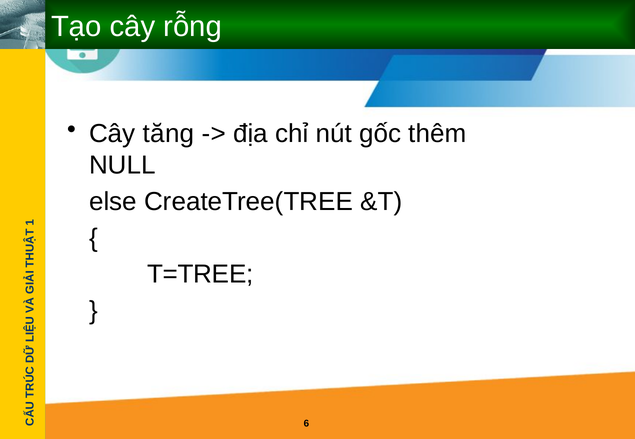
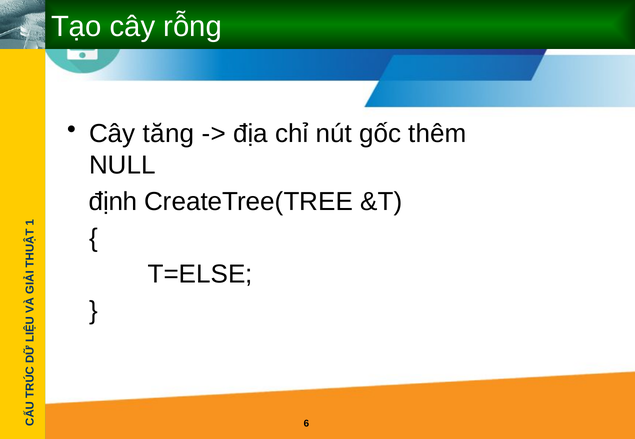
else: else -> định (113, 202)
T=TREE: T=TREE -> T=ELSE (200, 275)
